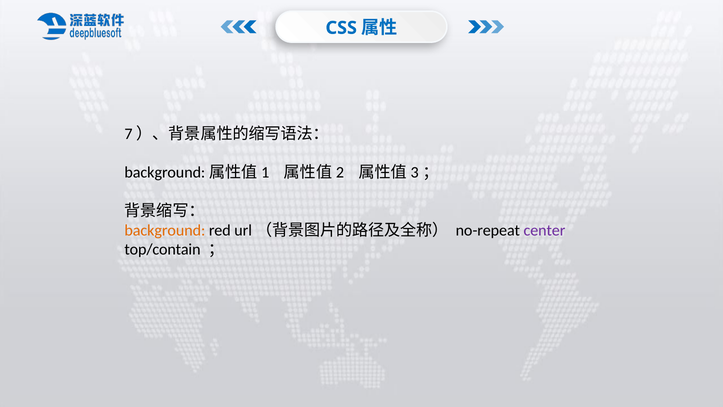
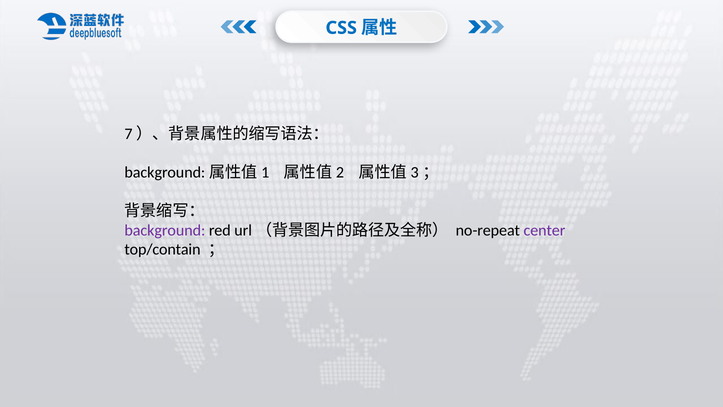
background colour: orange -> purple (165, 230)
